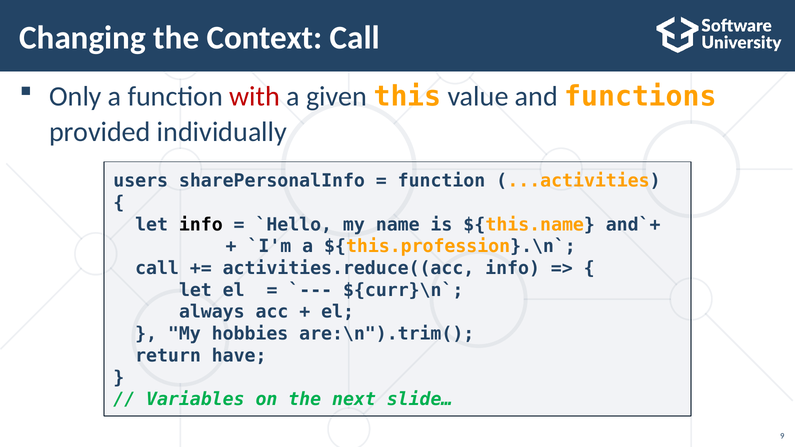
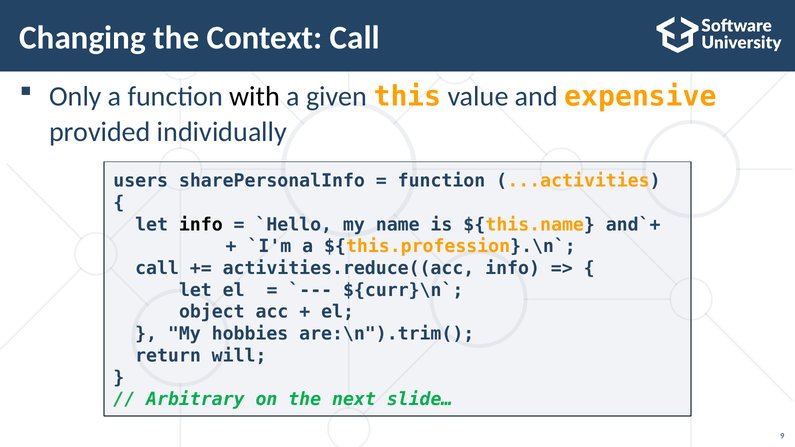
with colour: red -> black (255, 97)
functions: functions -> expensive (640, 97)
always: always -> object (212, 312)
have: have -> will (239, 356)
Variables: Variables -> Arbitrary (195, 400)
